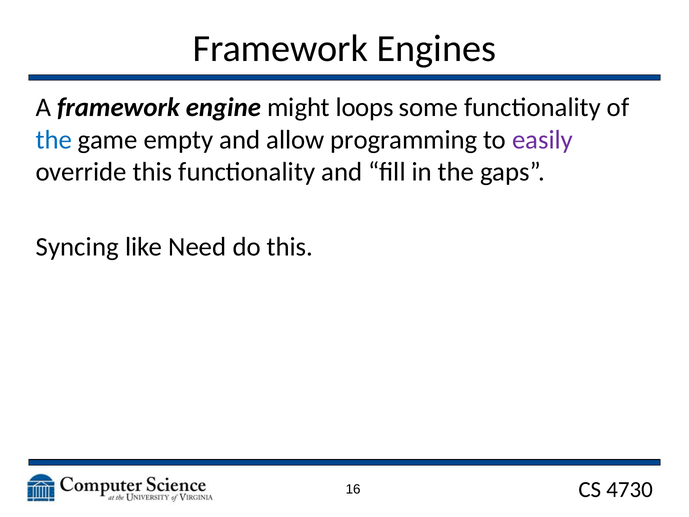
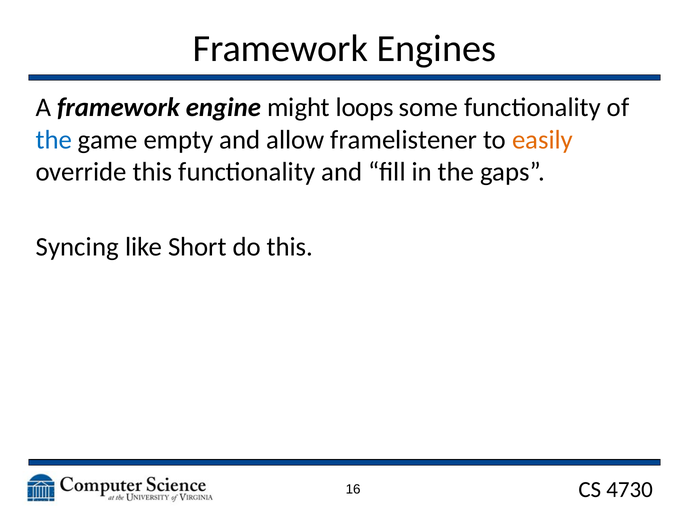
programming: programming -> framelistener (404, 140)
easily colour: purple -> orange (542, 140)
Need: Need -> Short (197, 247)
